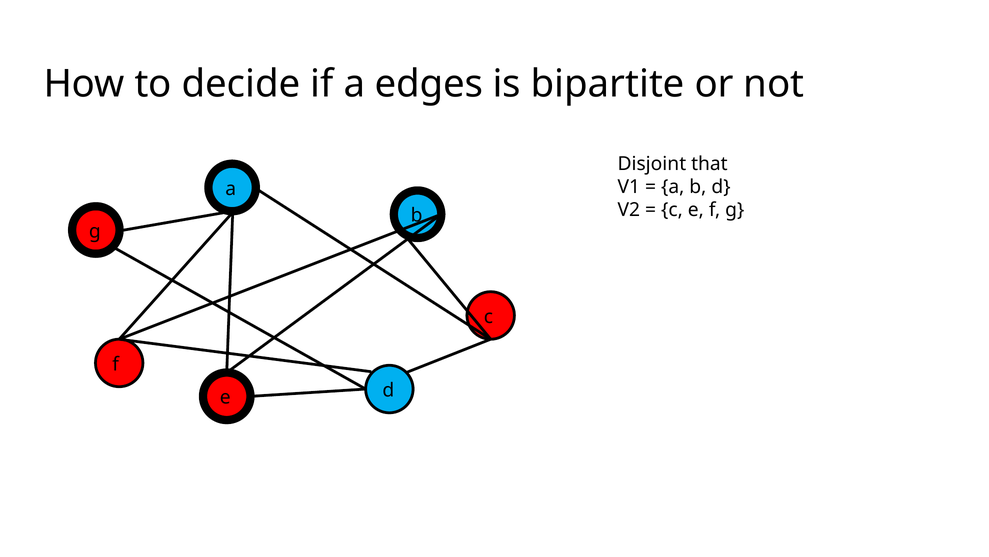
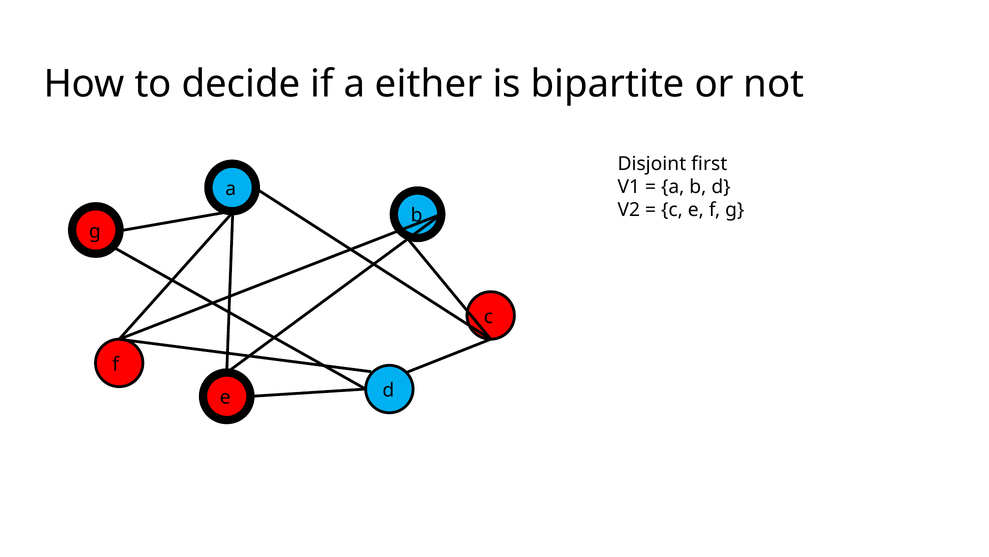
edges: edges -> either (429, 84)
that: that -> first (709, 164)
